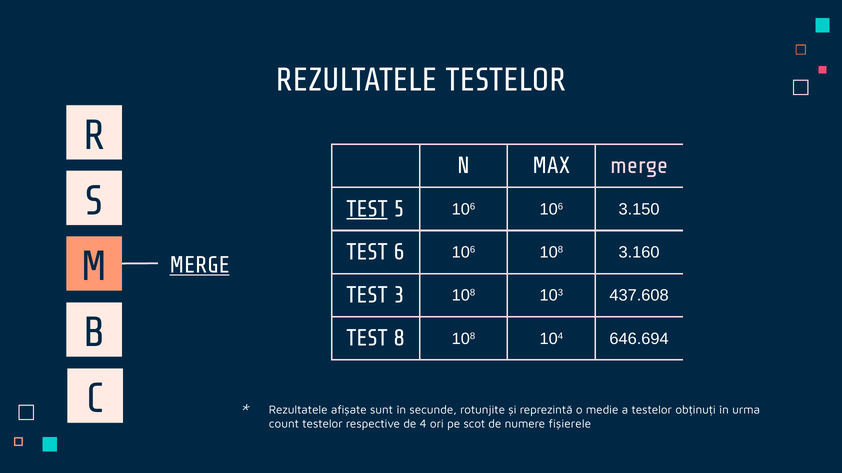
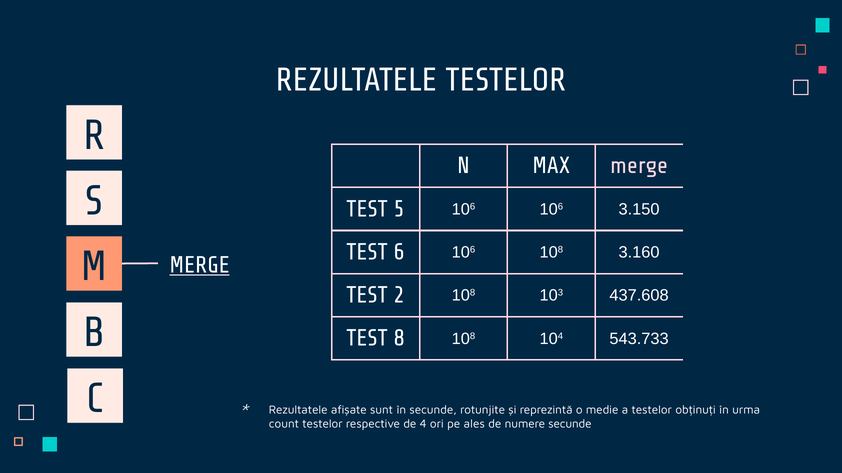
TEST underline: present -> none (367, 209)
3: 3 -> 2 (399, 295)
646.694: 646.694 -> 543.733 (639, 339)
scot: scot -> ales (474, 425)
numere fișierele: fișierele -> secunde (570, 425)
